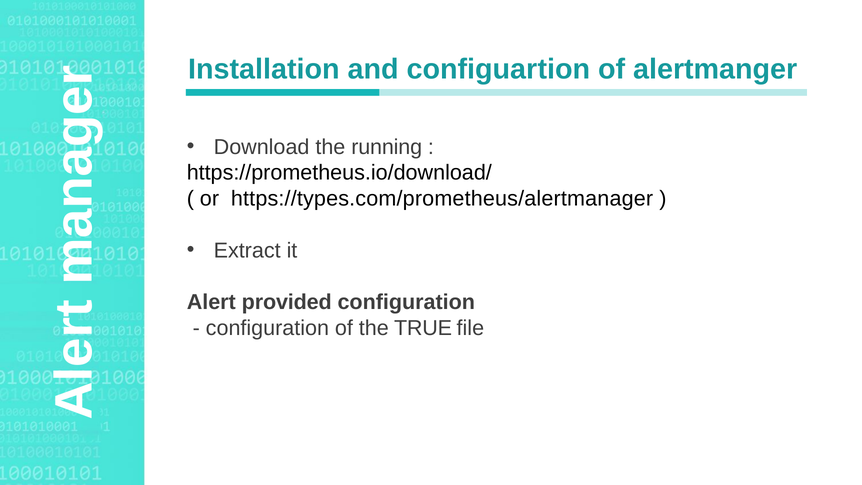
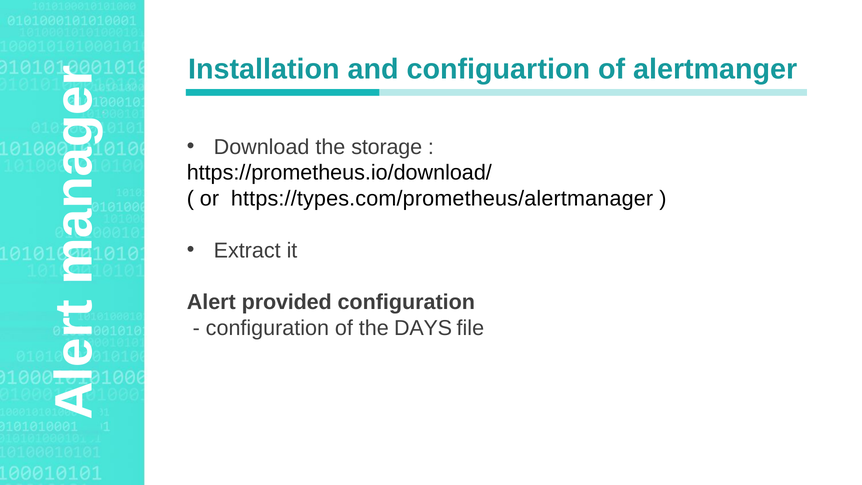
running: running -> storage (387, 147)
TRUE: TRUE -> DAYS (423, 328)
